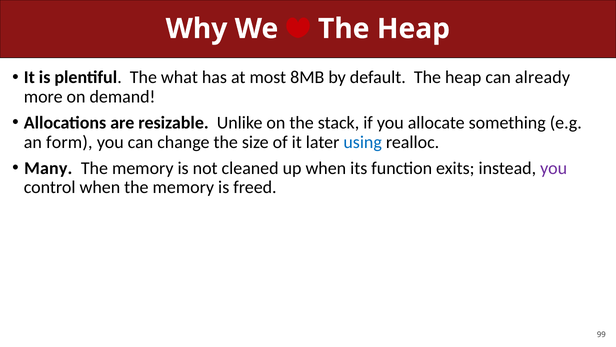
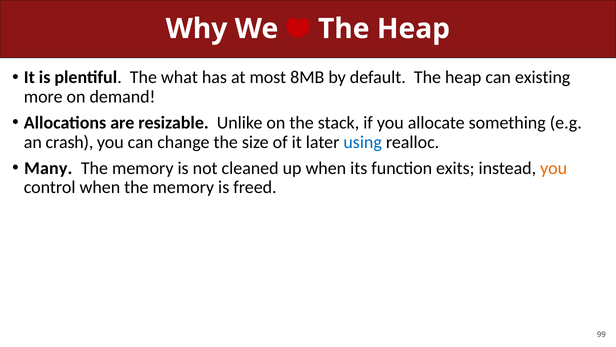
already: already -> existing (543, 77)
form: form -> crash (69, 142)
you colour: purple -> orange (554, 168)
